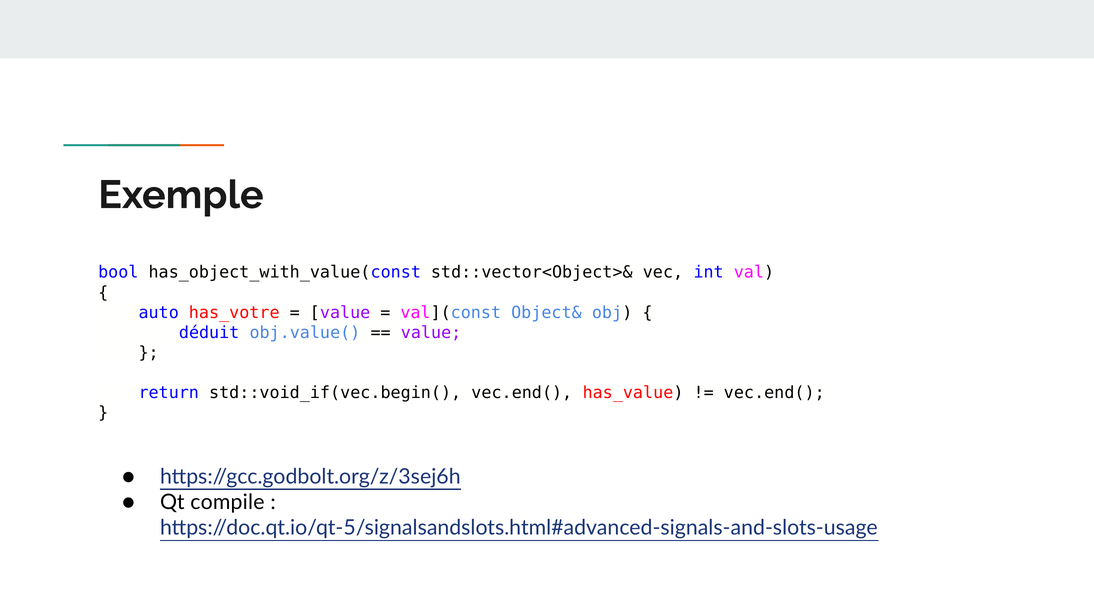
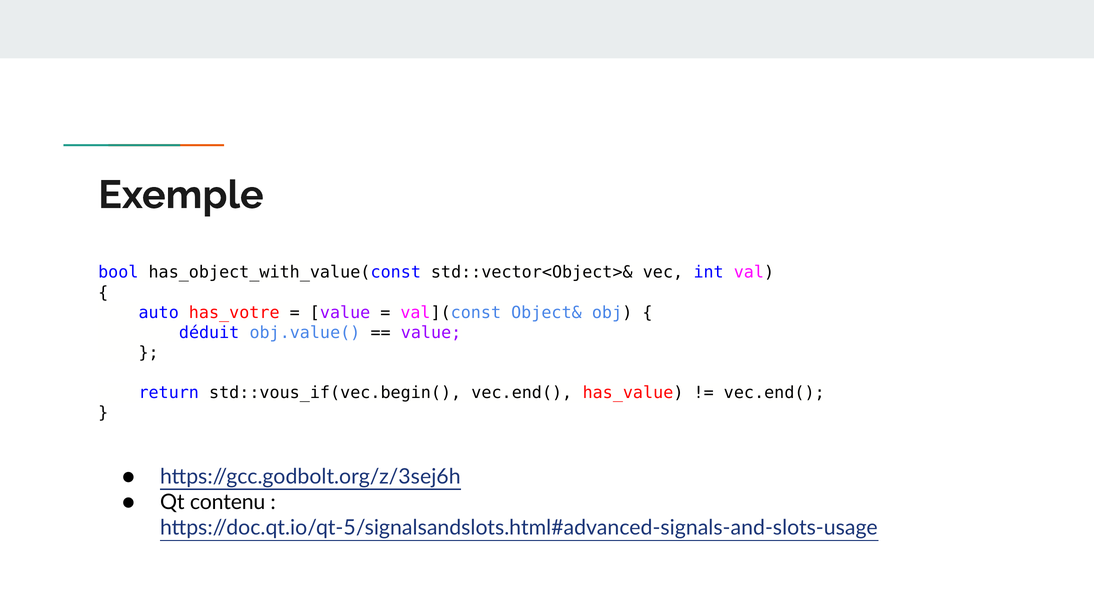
std::void_if(vec.begin(: std::void_if(vec.begin( -> std::vous_if(vec.begin( (335, 393)
compile: compile -> contenu (228, 503)
